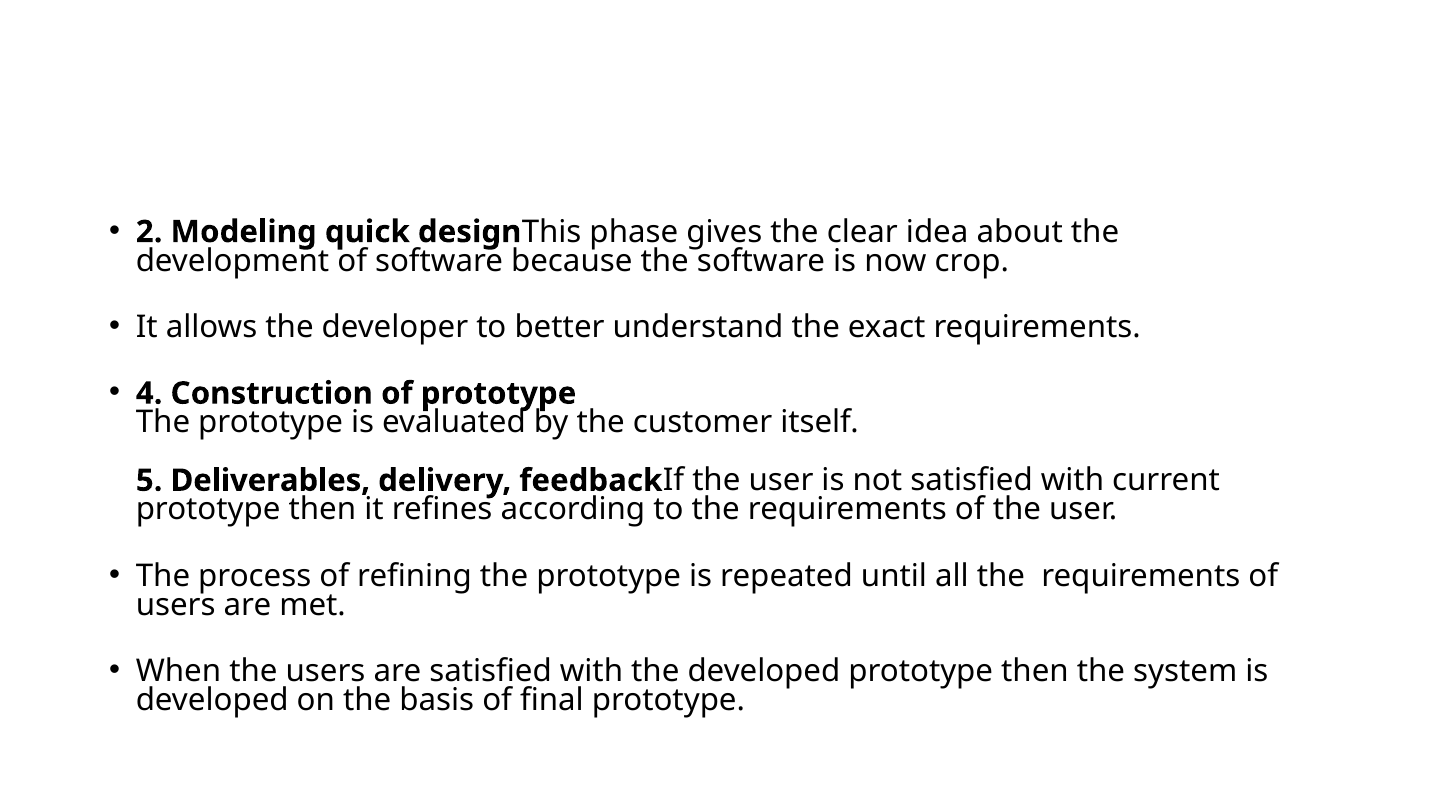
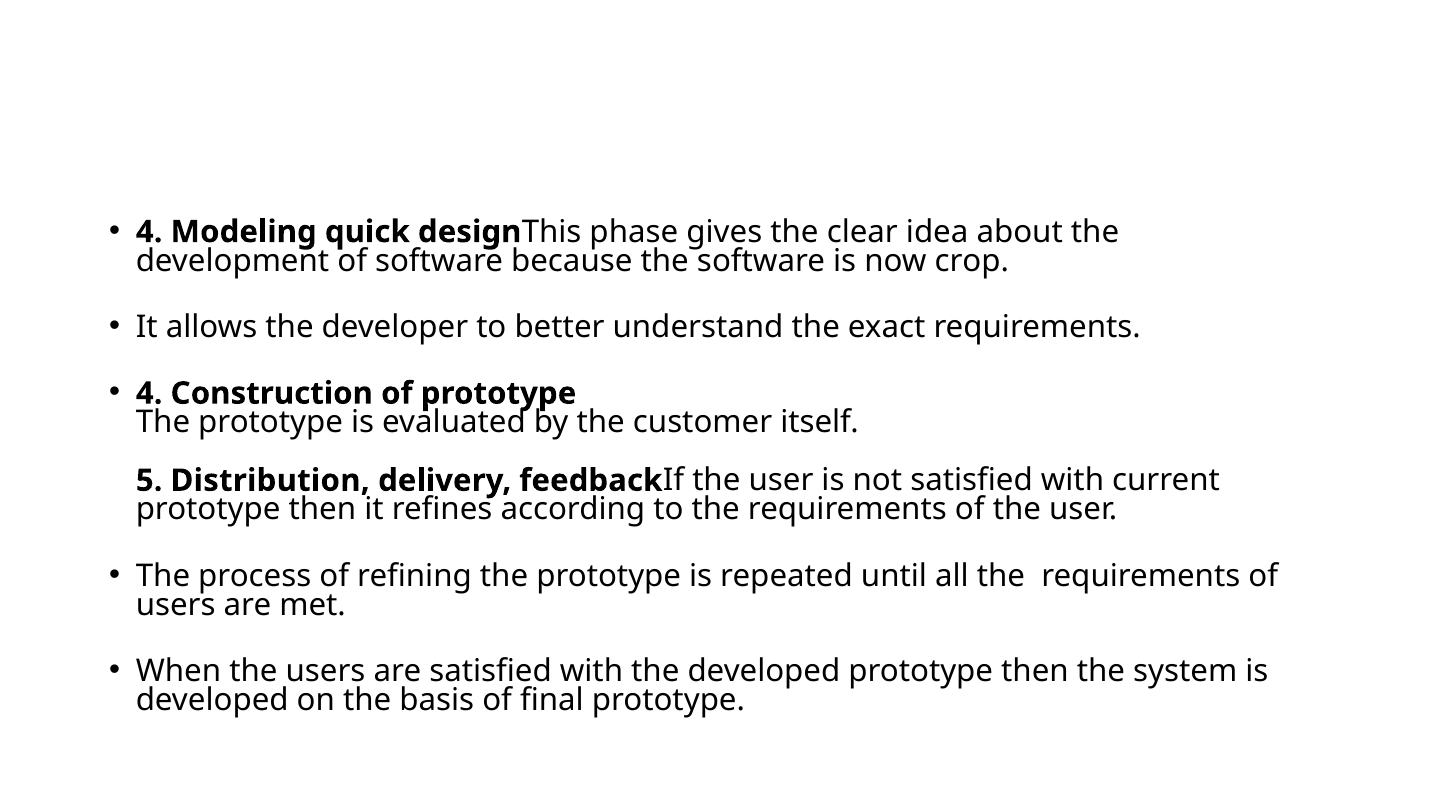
2: 2 -> 4 (149, 232)
Deliverables: Deliverables -> Distribution (270, 481)
